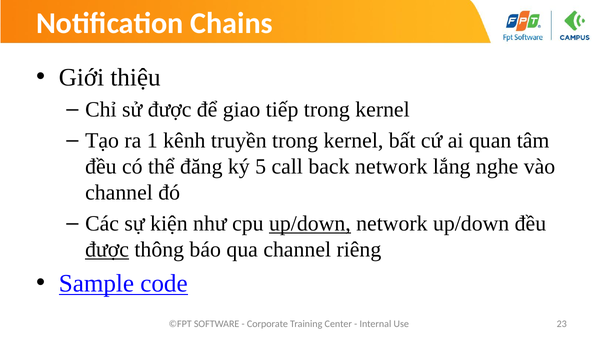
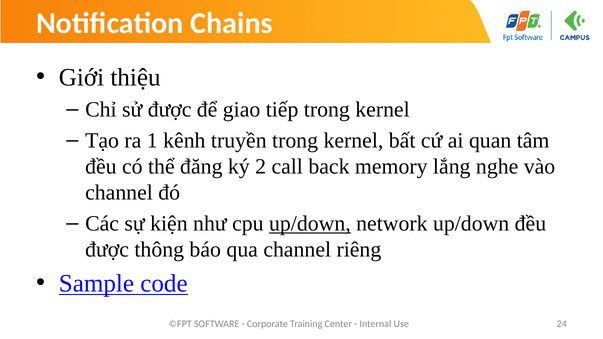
5: 5 -> 2 (261, 167)
back network: network -> memory (391, 167)
được underline: present -> none (107, 250)
23: 23 -> 24 (562, 324)
